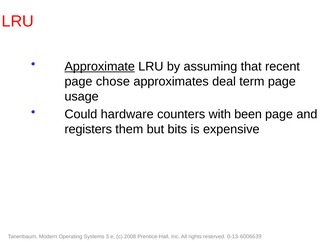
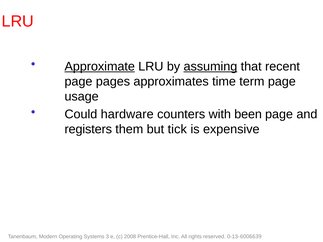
assuming underline: none -> present (210, 66)
chose: chose -> pages (113, 82)
deal: deal -> time (224, 82)
bits: bits -> tick (177, 129)
